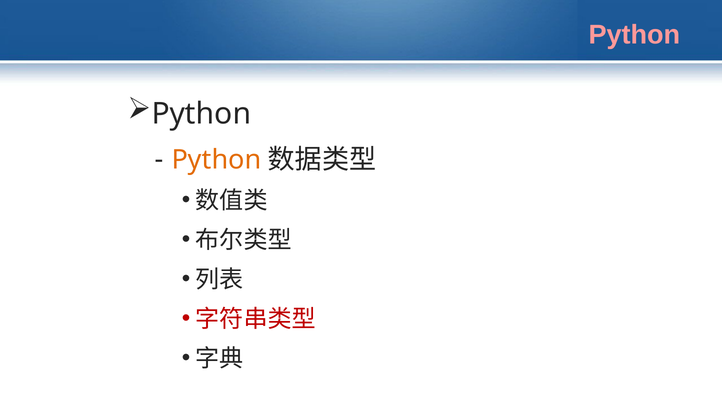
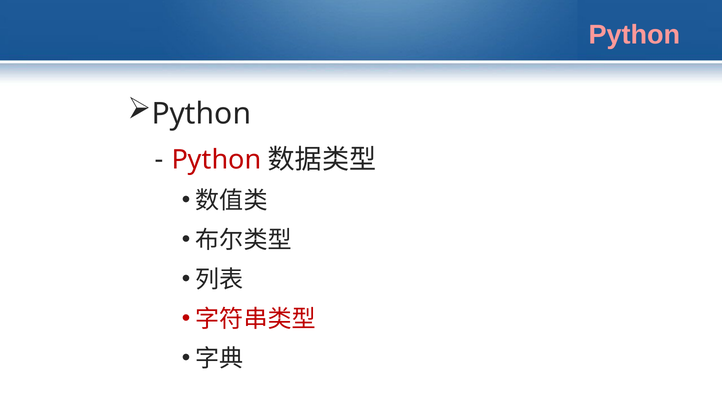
Python colour: orange -> red (216, 160)
